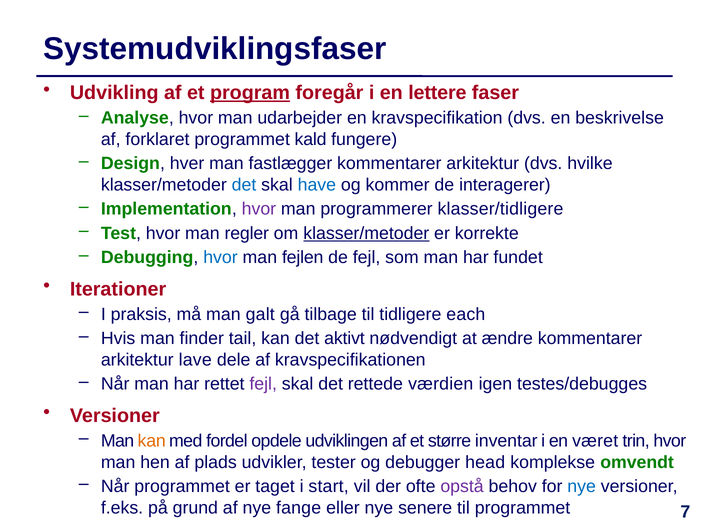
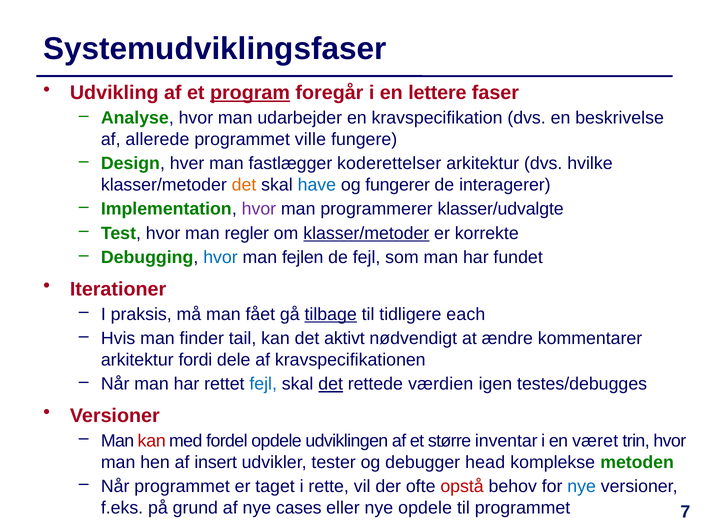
forklaret: forklaret -> allerede (157, 139)
kald: kald -> ville (310, 139)
fastlægger kommentarer: kommentarer -> koderettelser (389, 164)
det colour: blue -> orange (244, 185)
kommer: kommer -> fungerer (398, 185)
klasser/tidligere: klasser/tidligere -> klasser/udvalgte (501, 209)
galt: galt -> fået (260, 314)
tilbage underline: none -> present (331, 314)
lave: lave -> fordi (195, 360)
fejl colour: purple -> blue (263, 384)
det underline: none -> present (331, 384)
kan colour: orange -> red (152, 441)
plads: plads -> insert (216, 462)
omvendt: omvendt -> metoden (637, 462)
start: start -> rette (329, 486)
opstå colour: purple -> red (462, 486)
fange: fange -> cases (299, 507)
nye senere: senere -> opdele (425, 507)
